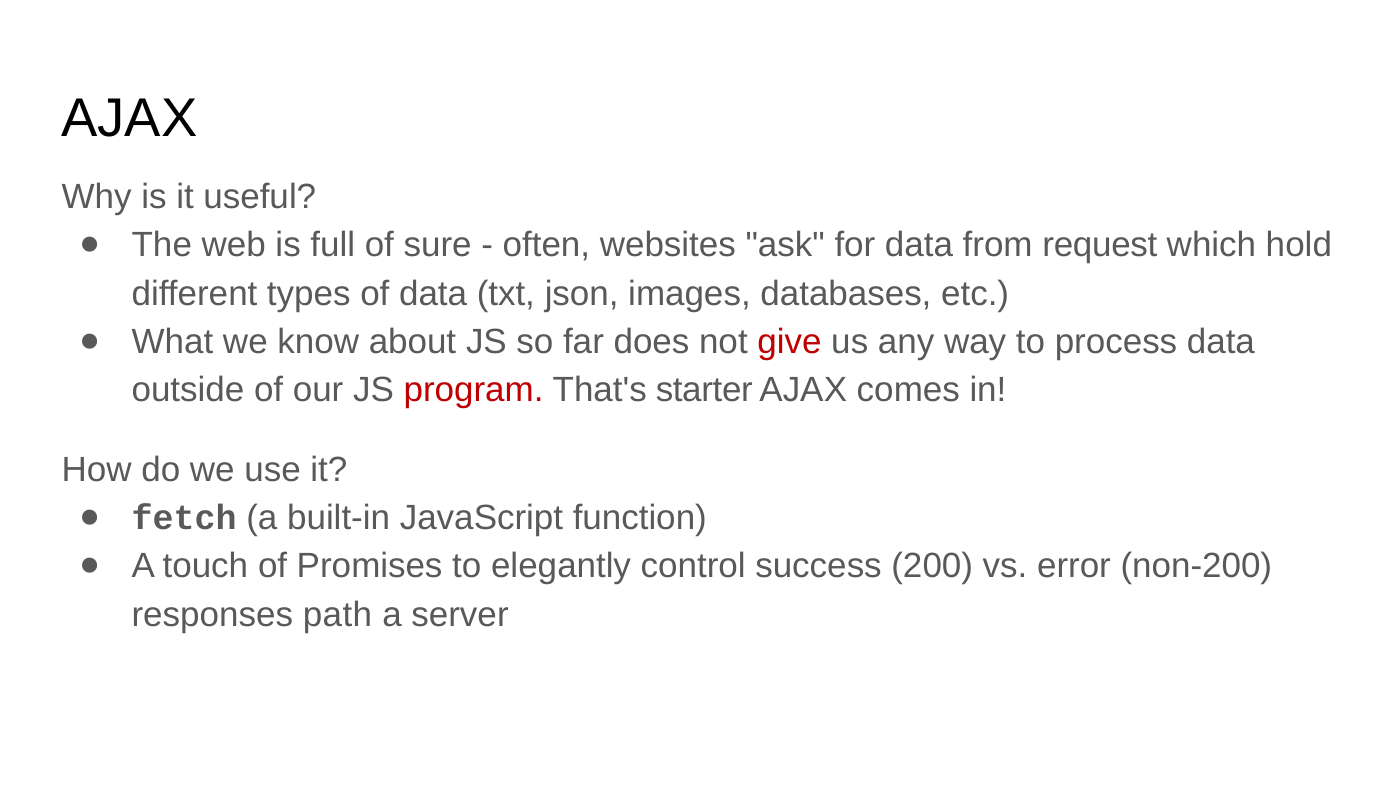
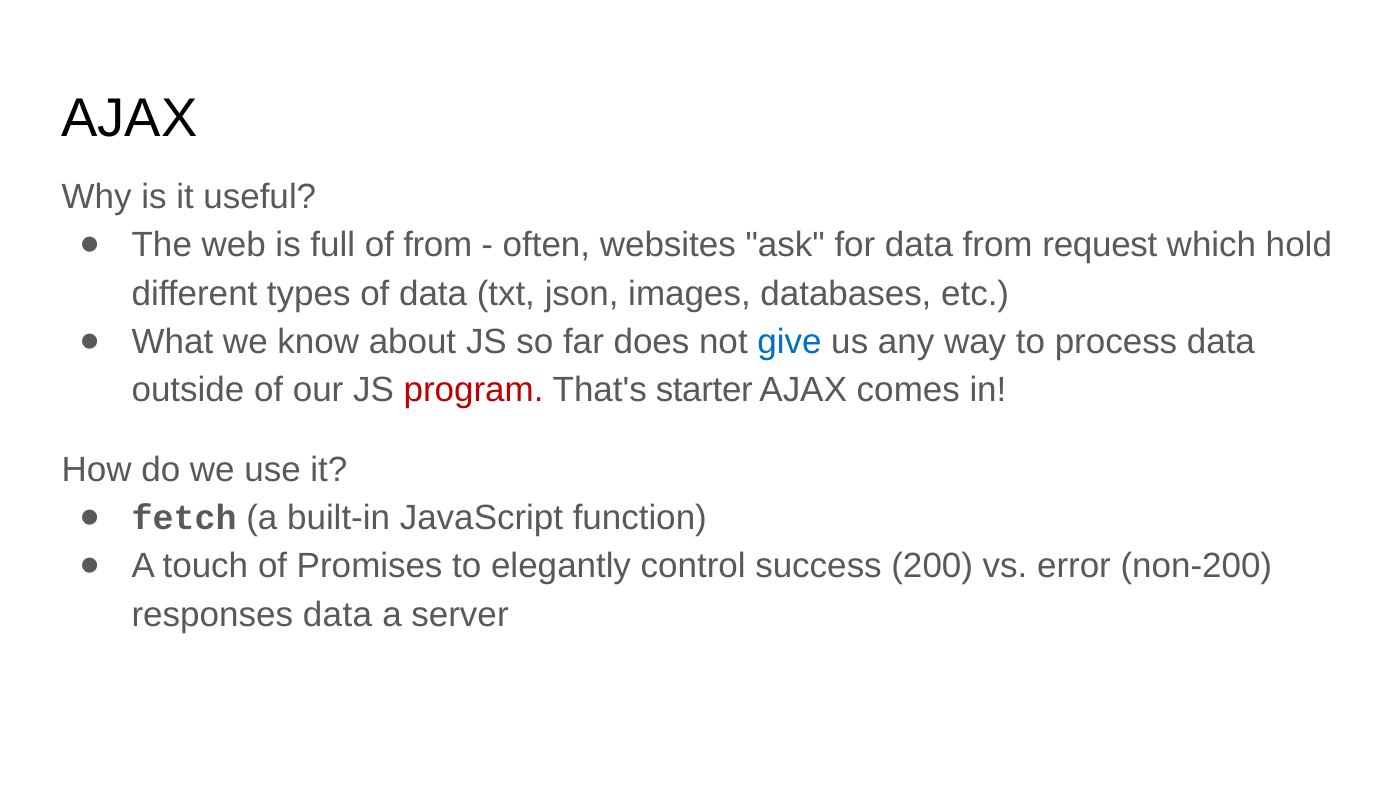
of sure: sure -> from (438, 245)
give colour: red -> blue (789, 342)
responses path: path -> data (337, 614)
